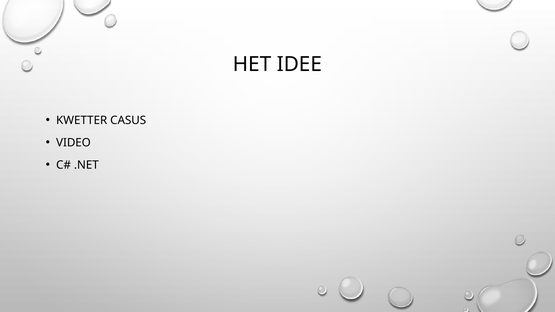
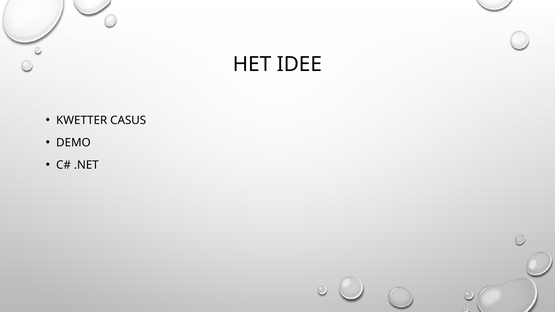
VIDEO: VIDEO -> DEMO (73, 143)
